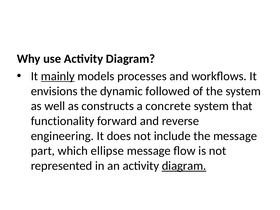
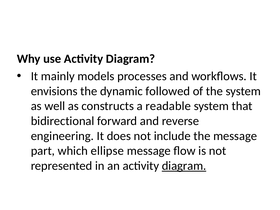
mainly underline: present -> none (58, 76)
concrete: concrete -> readable (168, 106)
functionality: functionality -> bidirectional (63, 121)
